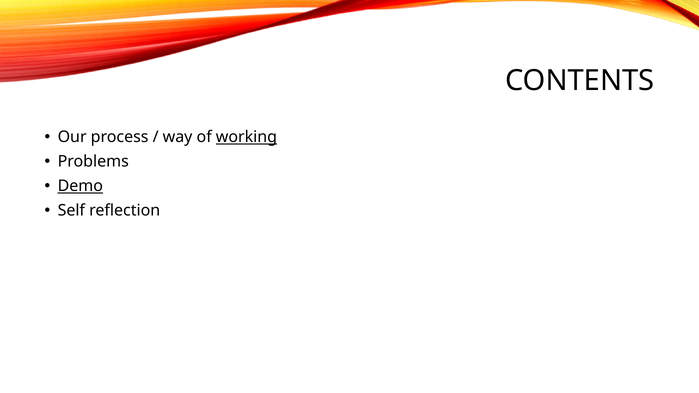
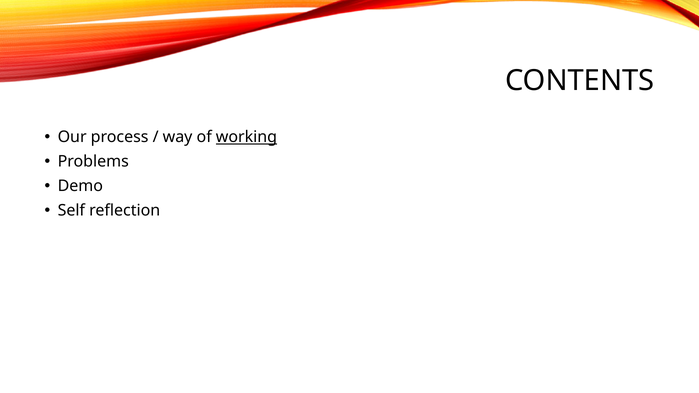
Demo underline: present -> none (80, 186)
